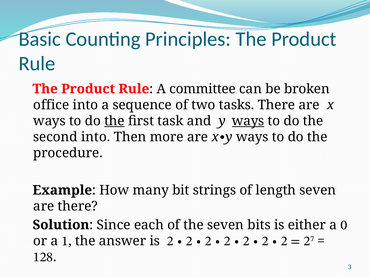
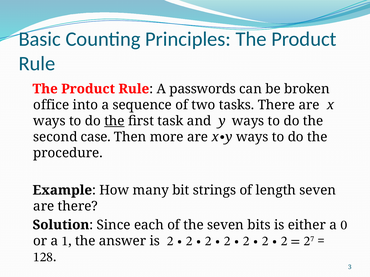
committee: committee -> passwords (203, 89)
ways underline: present -> none (248, 121)
second into: into -> case (96, 137)
